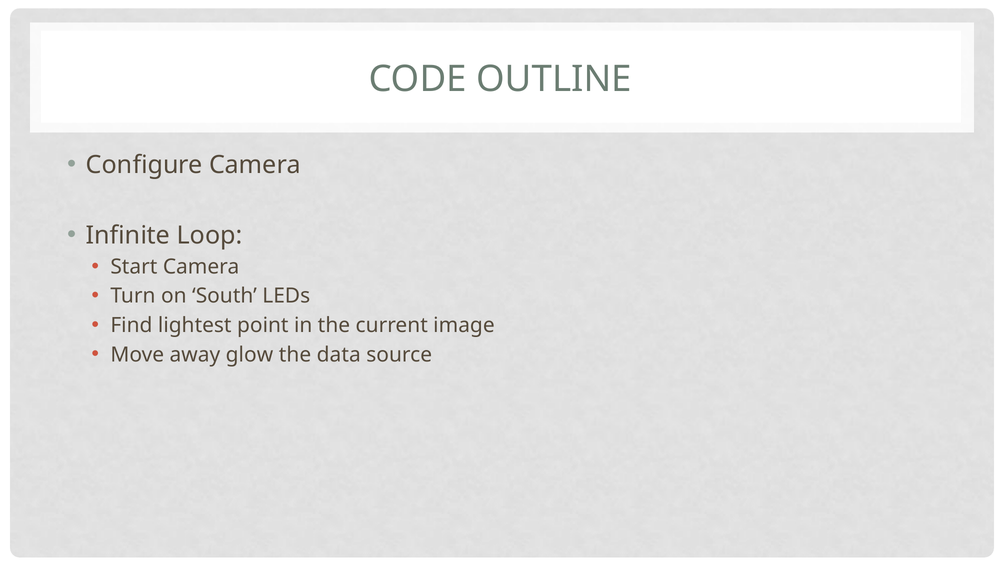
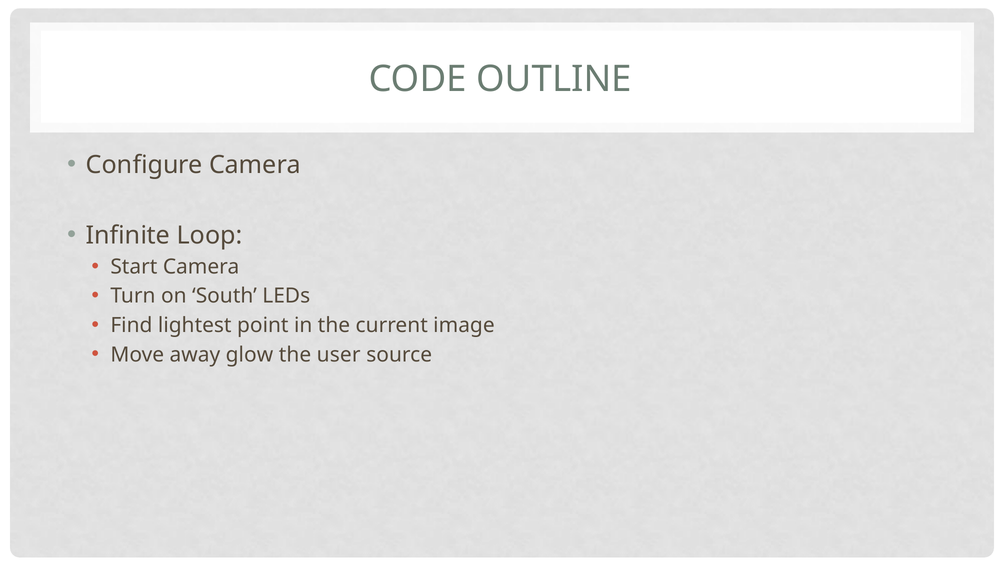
data: data -> user (339, 355)
